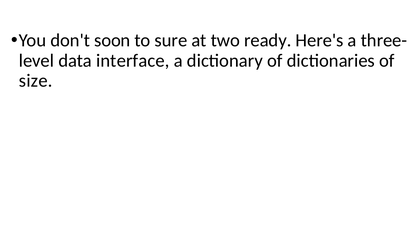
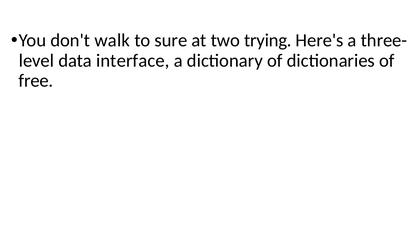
soon: soon -> walk (112, 40)
ready: ready -> trying (268, 40)
size: size -> free (36, 81)
